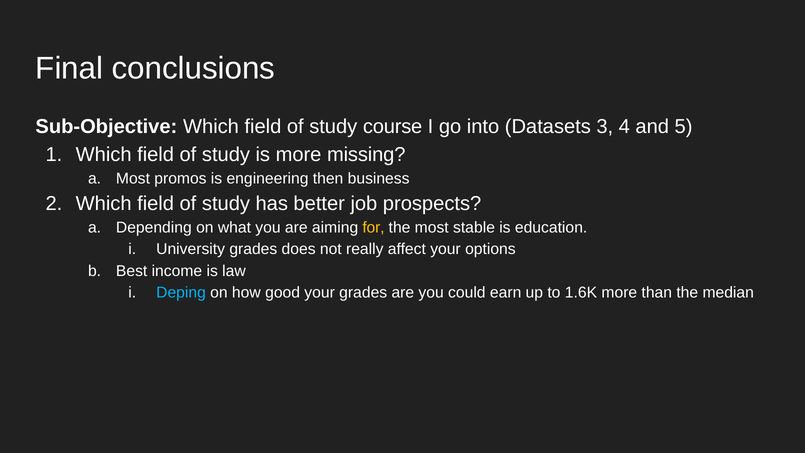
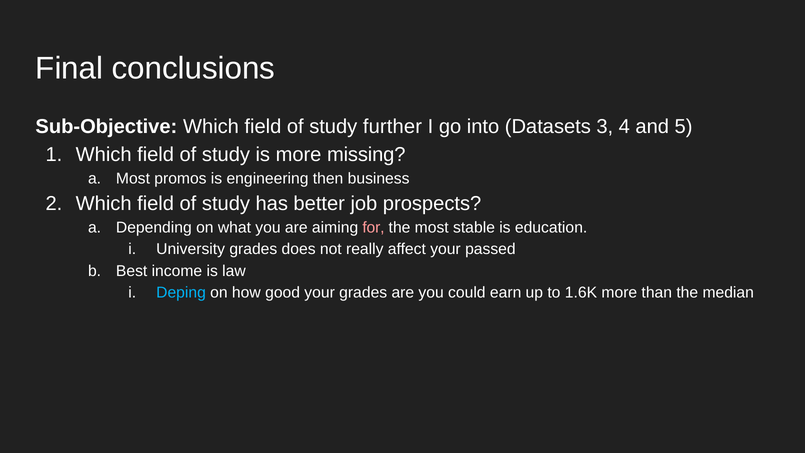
course: course -> further (392, 127)
for colour: yellow -> pink (373, 228)
options: options -> passed (490, 249)
